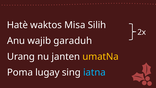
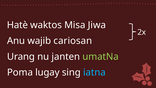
Silih: Silih -> Jiwa (97, 25)
garaduh: garaduh -> cariosan (73, 41)
umatNa colour: yellow -> light green (101, 56)
